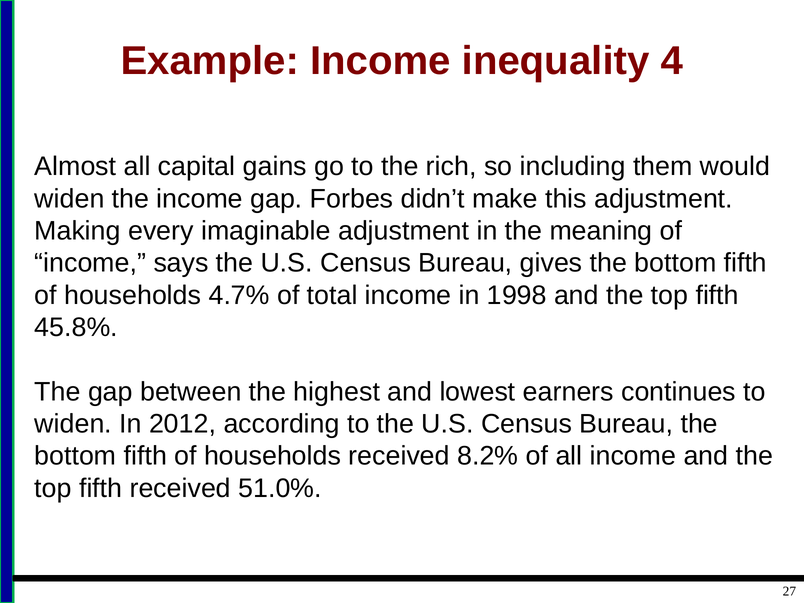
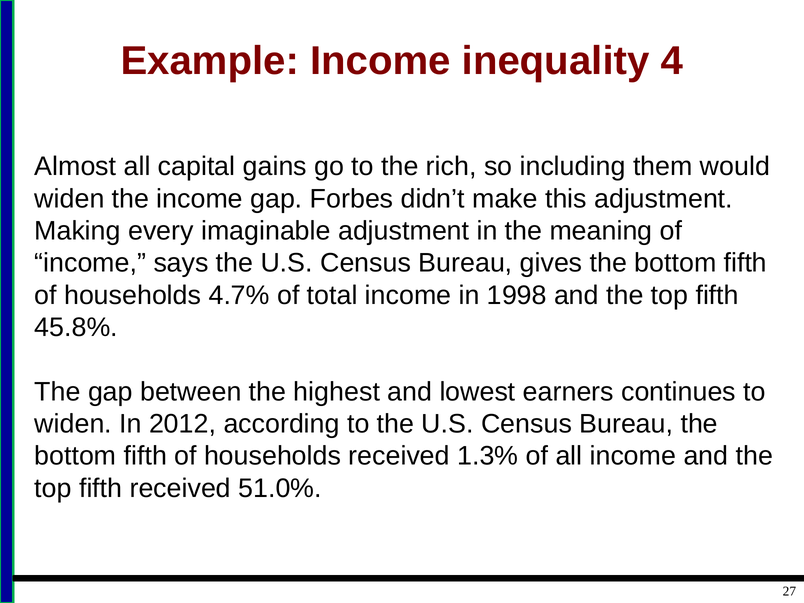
8.2%: 8.2% -> 1.3% (488, 456)
